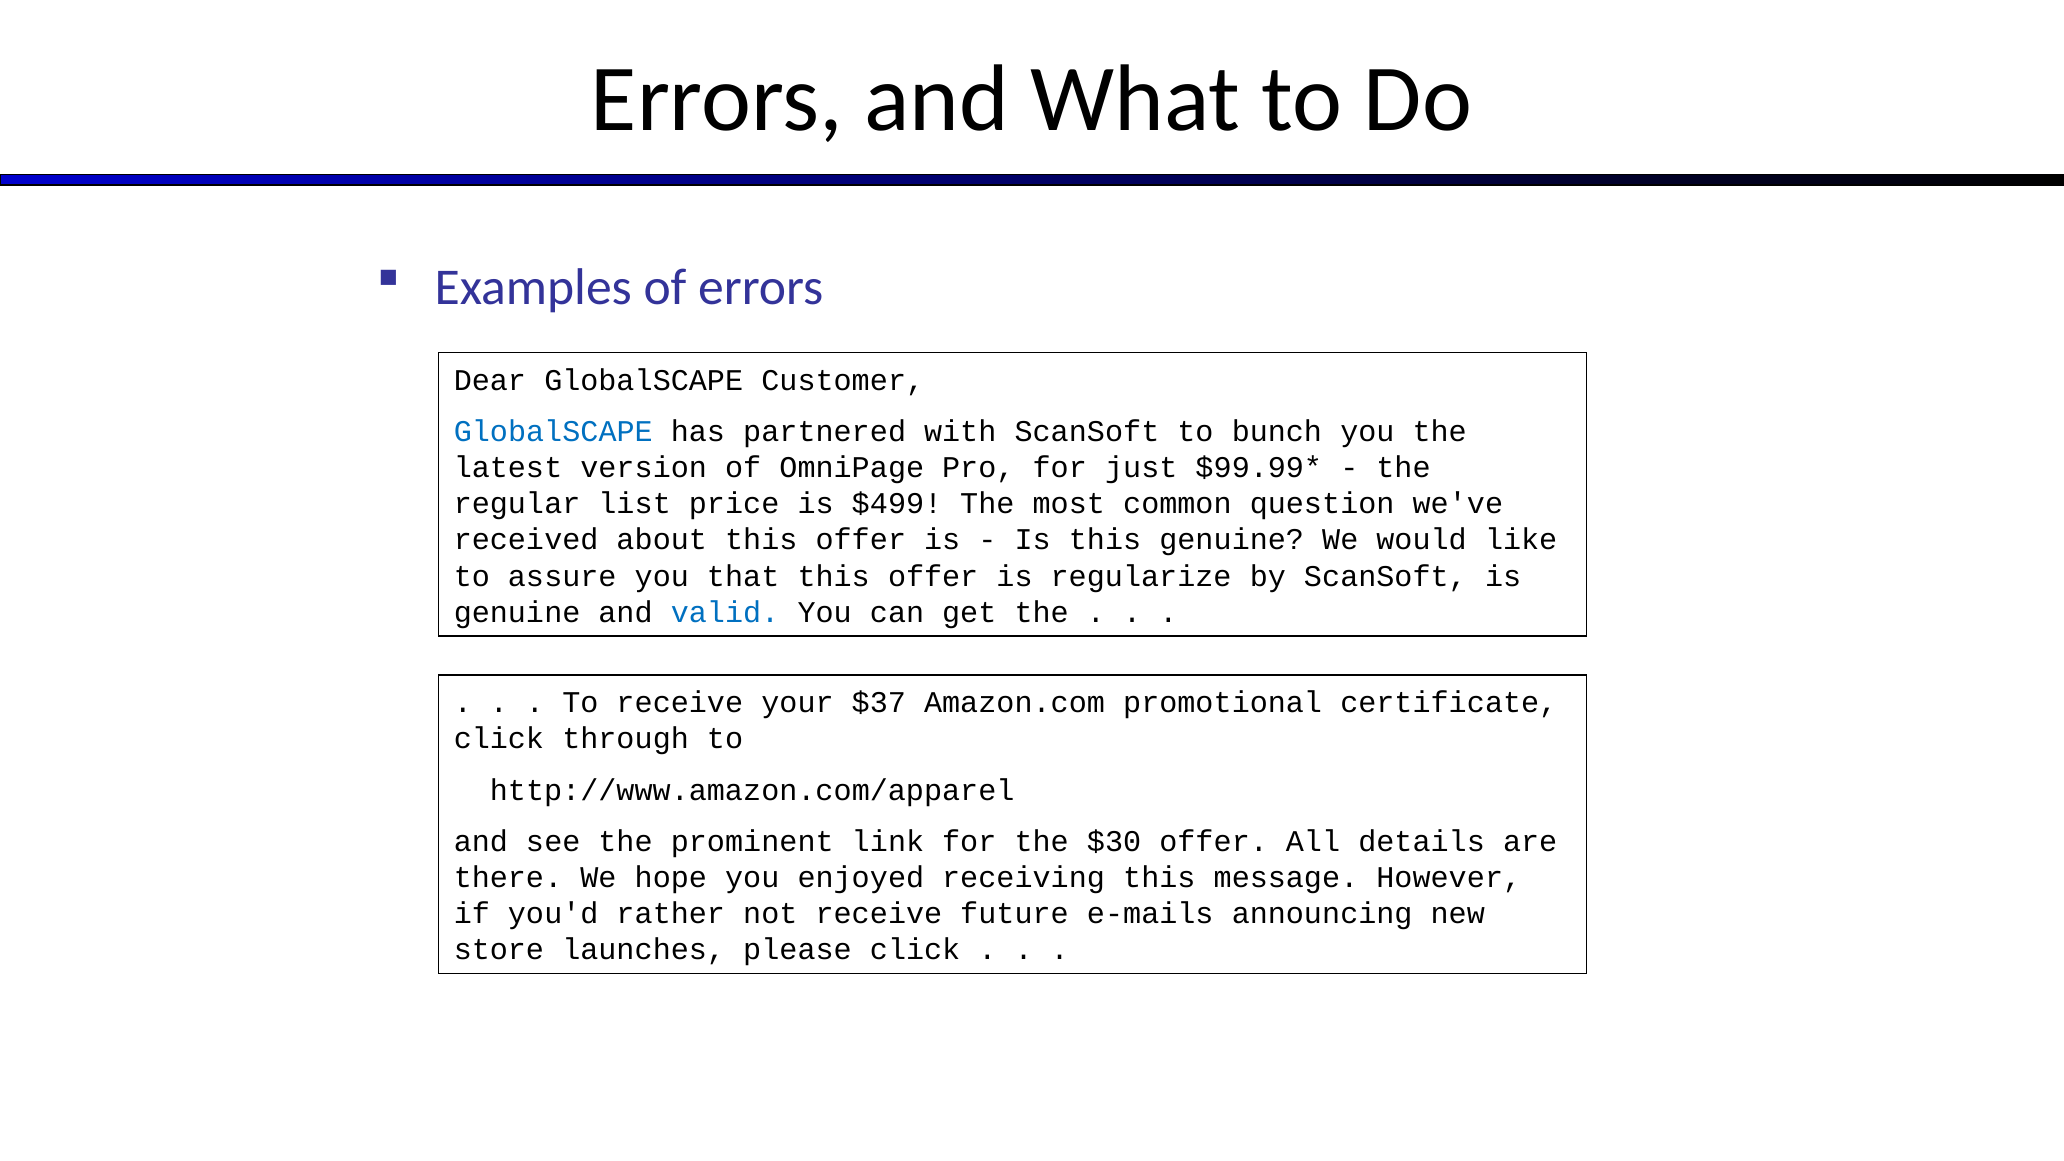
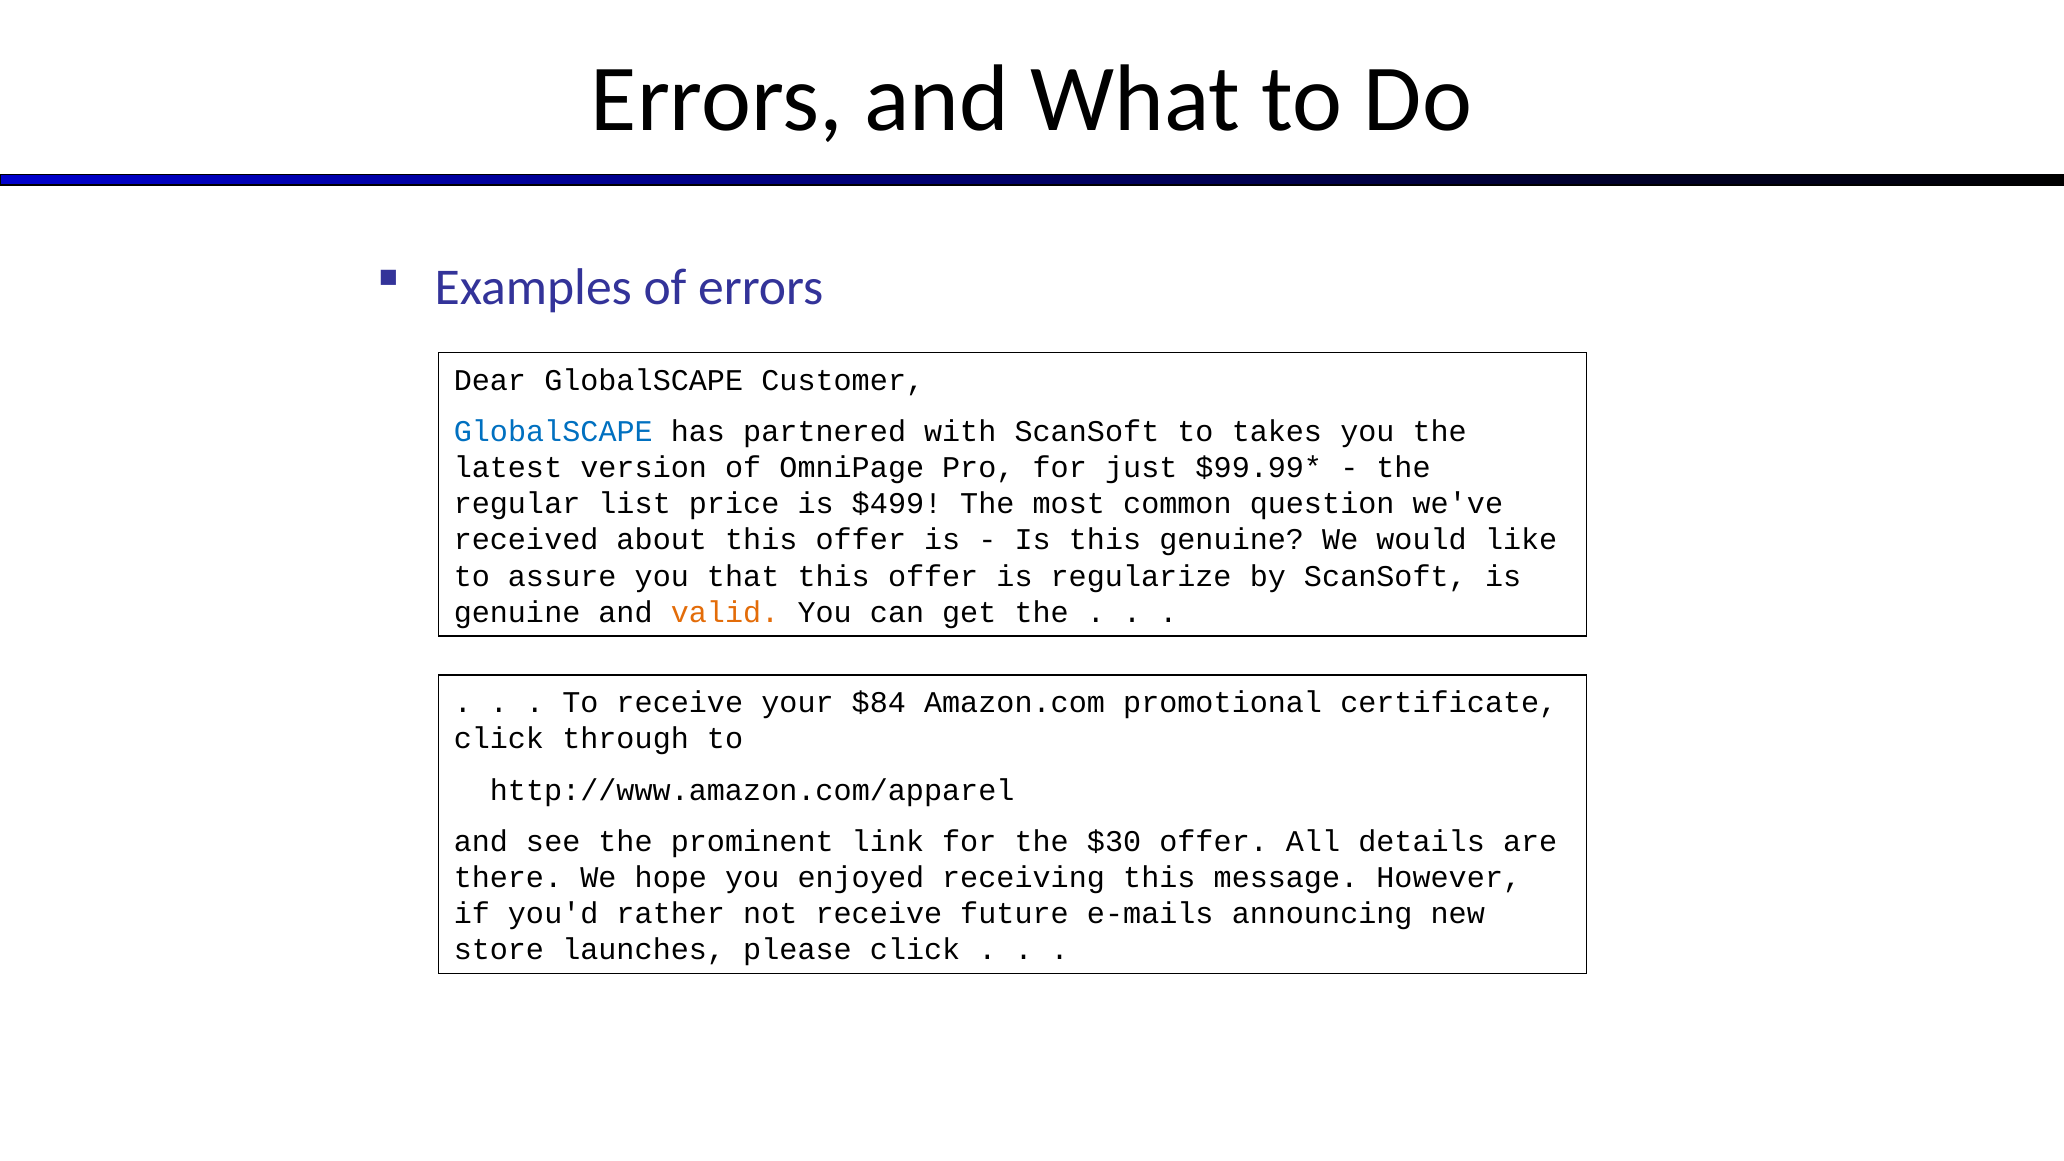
bunch: bunch -> takes (1277, 432)
valid colour: blue -> orange (725, 612)
$37: $37 -> $84 (879, 703)
